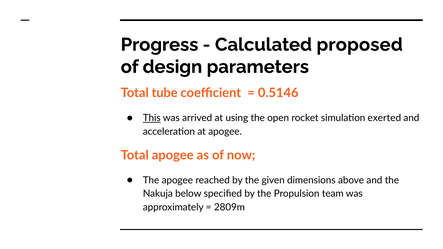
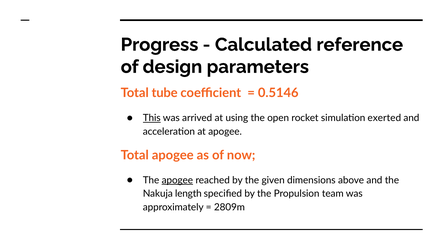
proposed: proposed -> reference (360, 45)
apogee underline: none -> present (177, 180)
below: below -> length (188, 194)
